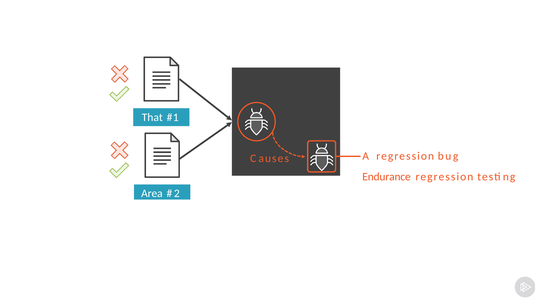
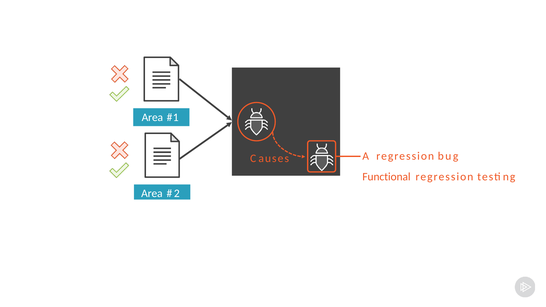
That: That -> Area (152, 117)
Endurance: Endurance -> Functional (386, 177)
